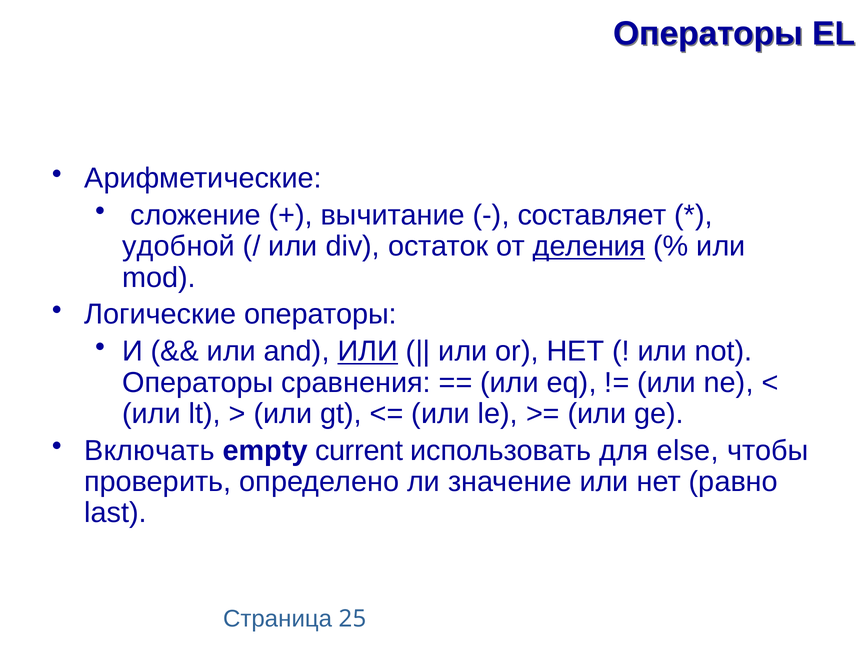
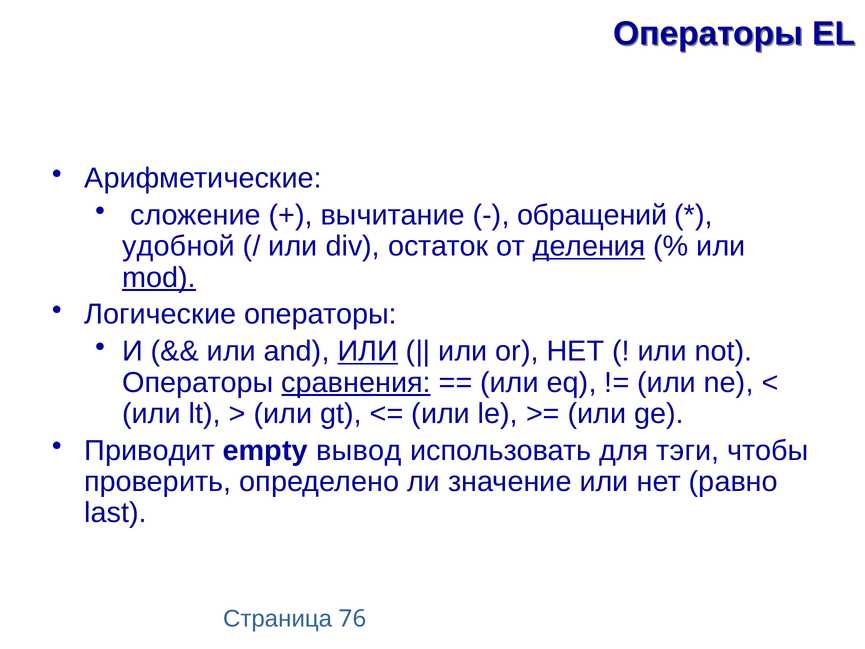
составляет: составляет -> обращений (592, 215)
mod underline: none -> present (159, 277)
сравнения underline: none -> present (356, 382)
Включать: Включать -> Приводит (150, 450)
current: current -> вывод (359, 450)
else: else -> тэги (688, 450)
25: 25 -> 76 (353, 619)
